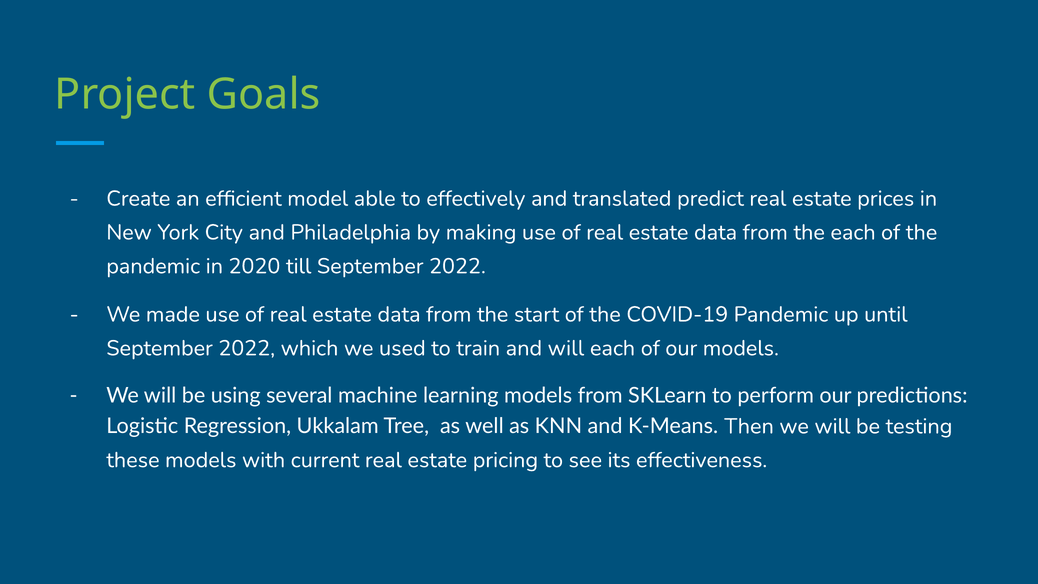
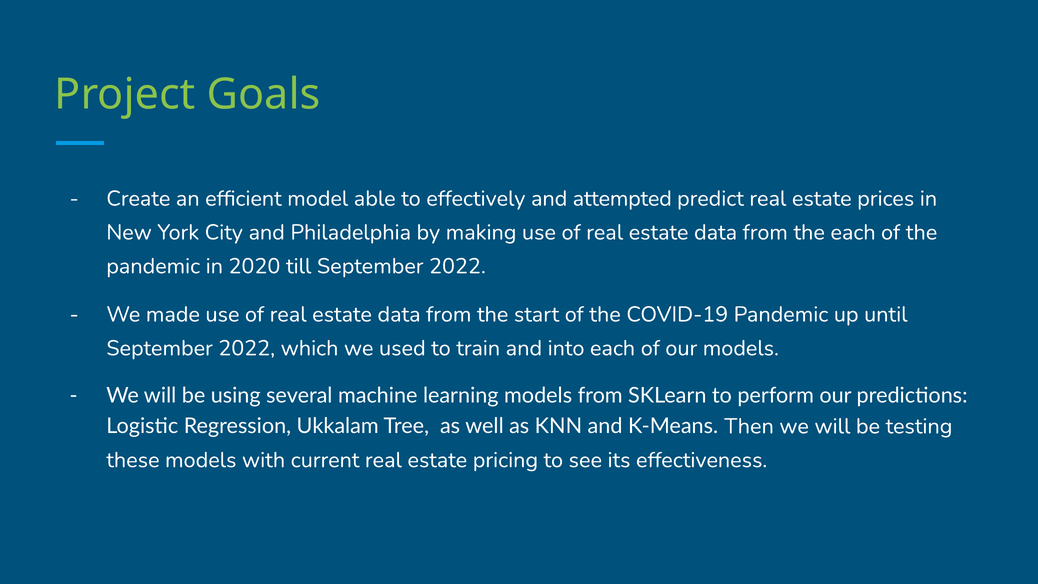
translated: translated -> attempted (622, 199)
and will: will -> into (566, 348)
